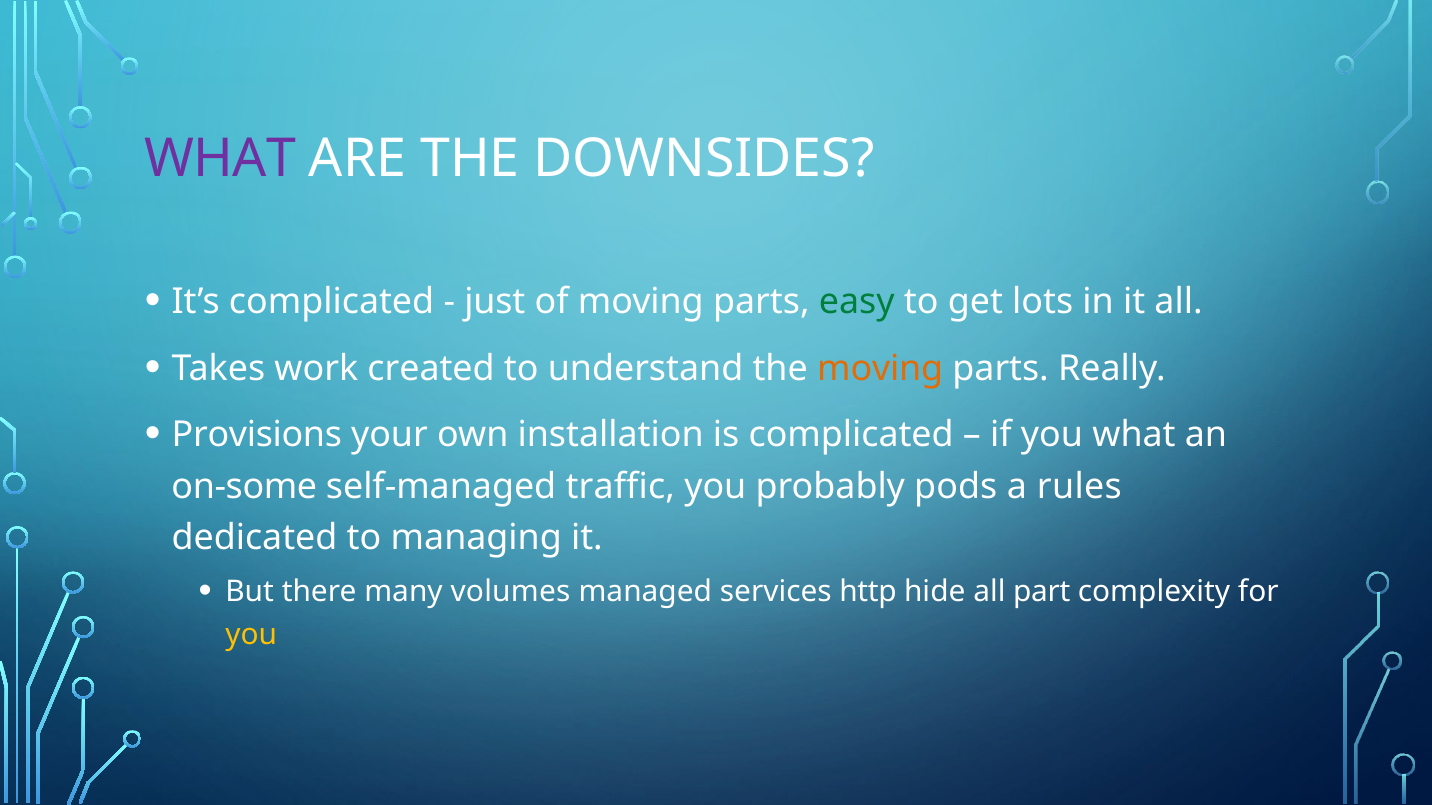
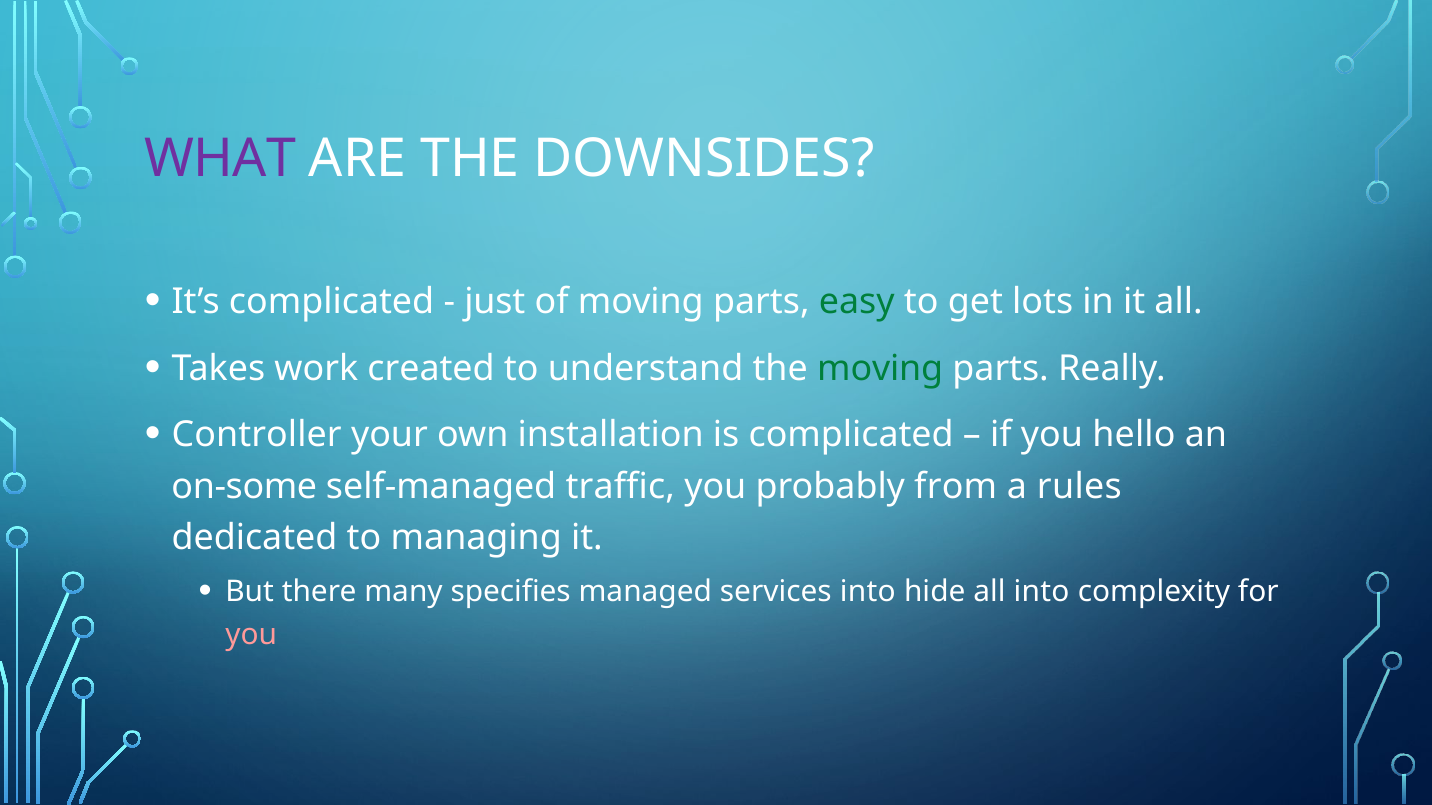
moving colour: orange -> green (880, 369)
Provisions: Provisions -> Controller (257, 435)
you what: what -> hello (1134, 435)
pods: pods -> from (956, 487)
volumes: volumes -> specifies (511, 592)
services http: http -> into (868, 592)
all part: part -> into (1041, 592)
you colour: yellow -> pink (251, 635)
